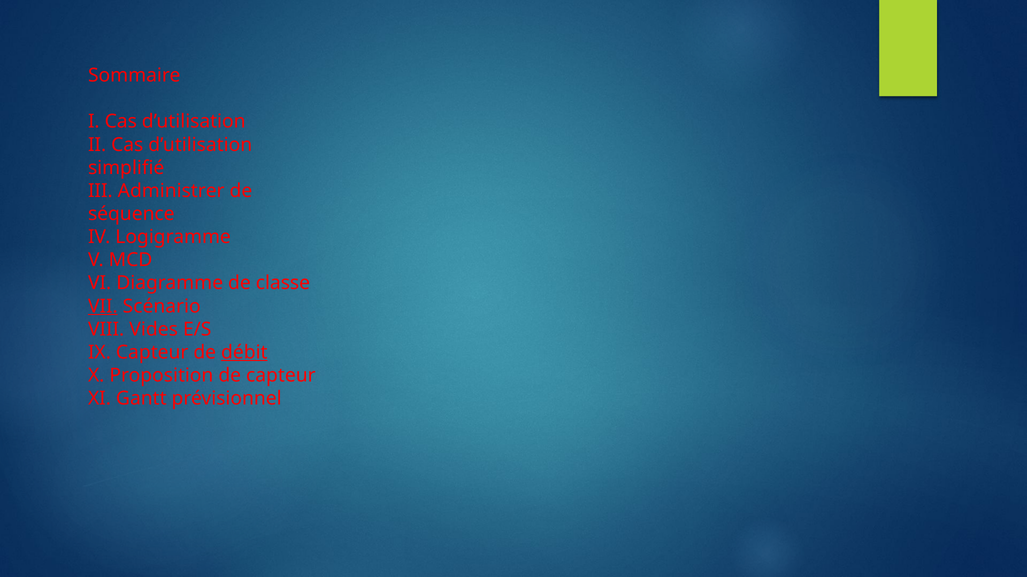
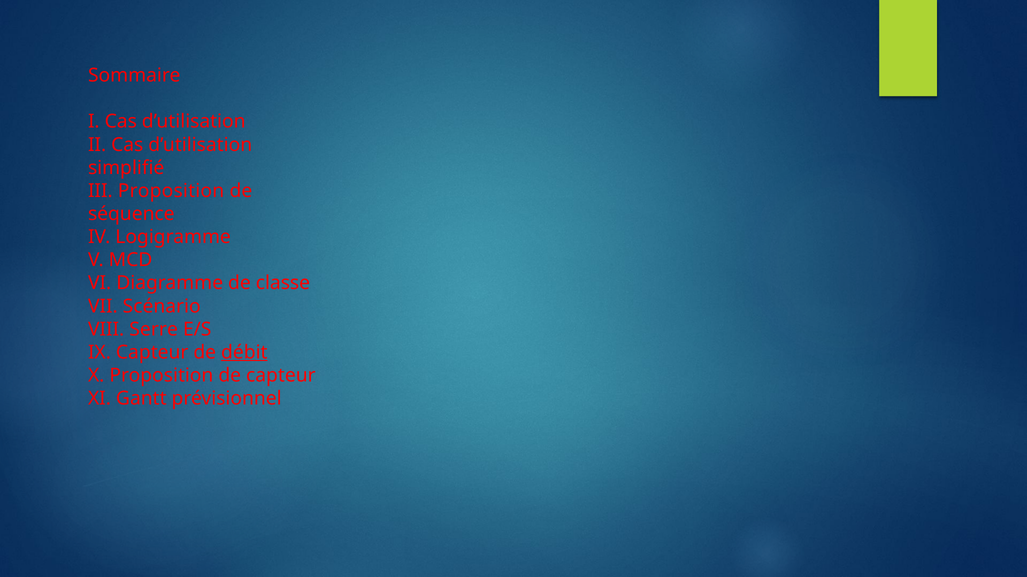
III Administrer: Administrer -> Proposition (171, 191)
VII underline: present -> none (103, 307)
Vides: Vides -> Serre (154, 330)
